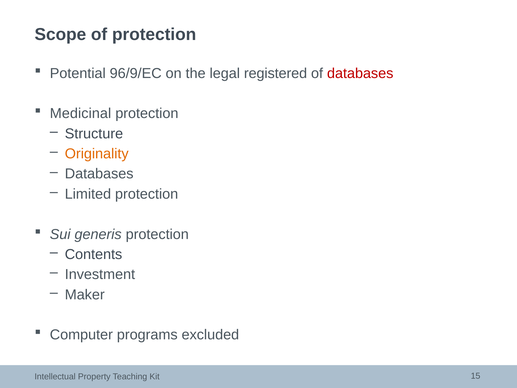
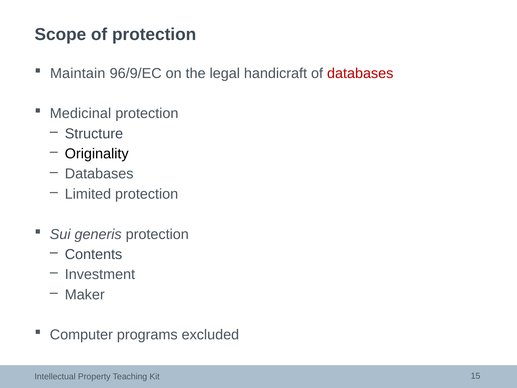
Potential: Potential -> Maintain (78, 73)
registered: registered -> handicraft (275, 73)
Originality colour: orange -> black (97, 154)
